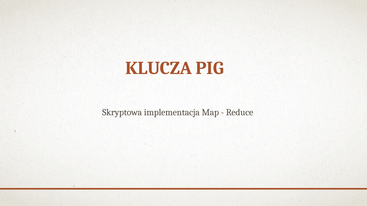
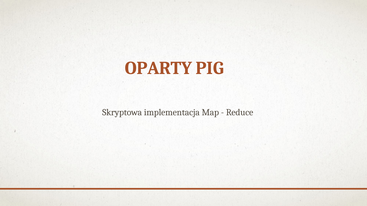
KLUCZA: KLUCZA -> OPARTY (158, 68)
